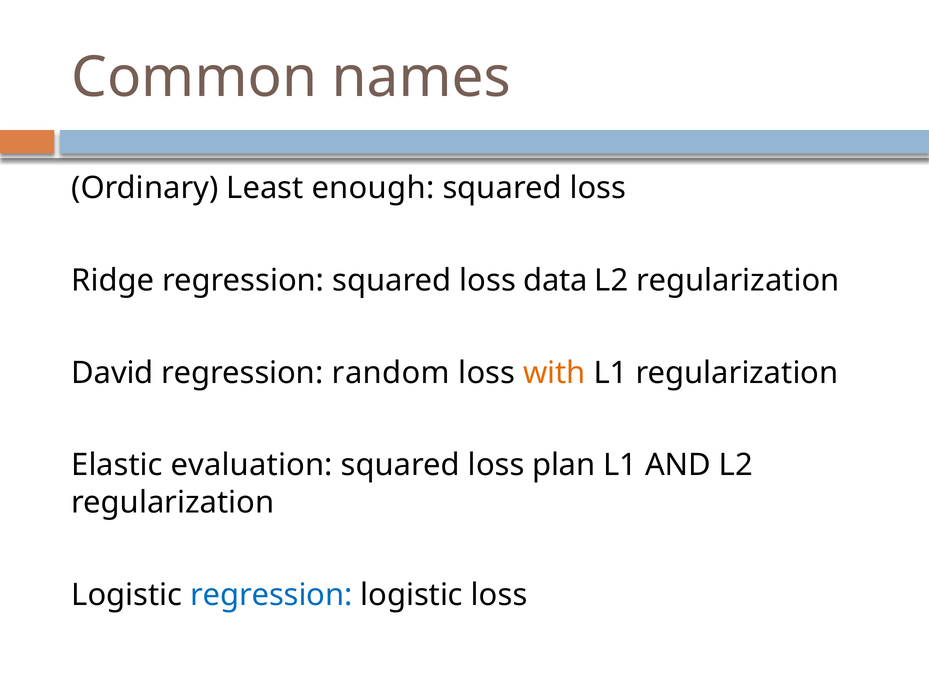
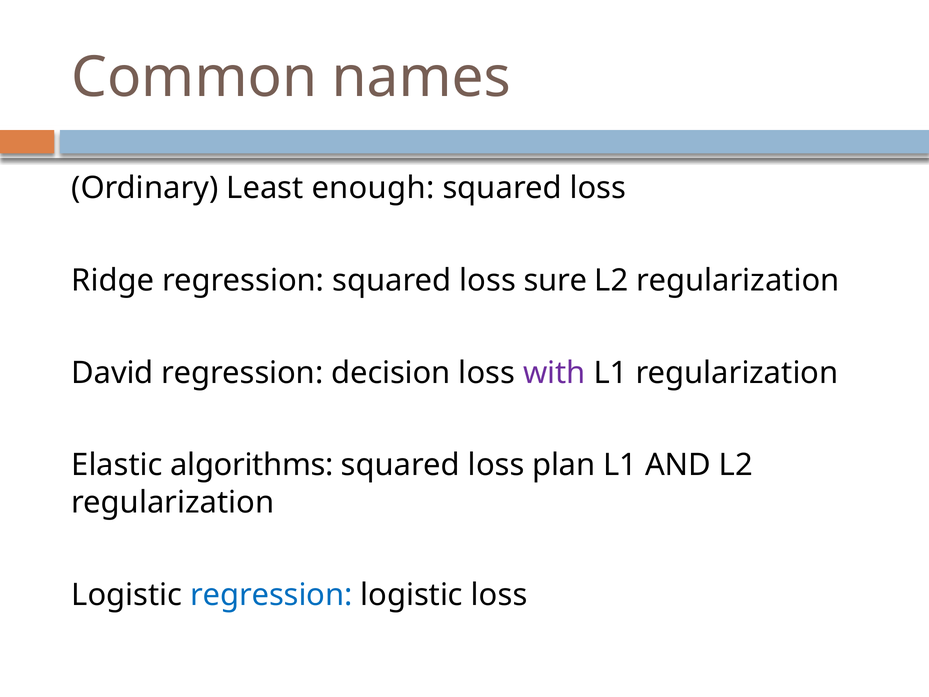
data: data -> sure (555, 280)
random: random -> decision (391, 373)
with colour: orange -> purple (554, 373)
evaluation: evaluation -> algorithms (252, 465)
